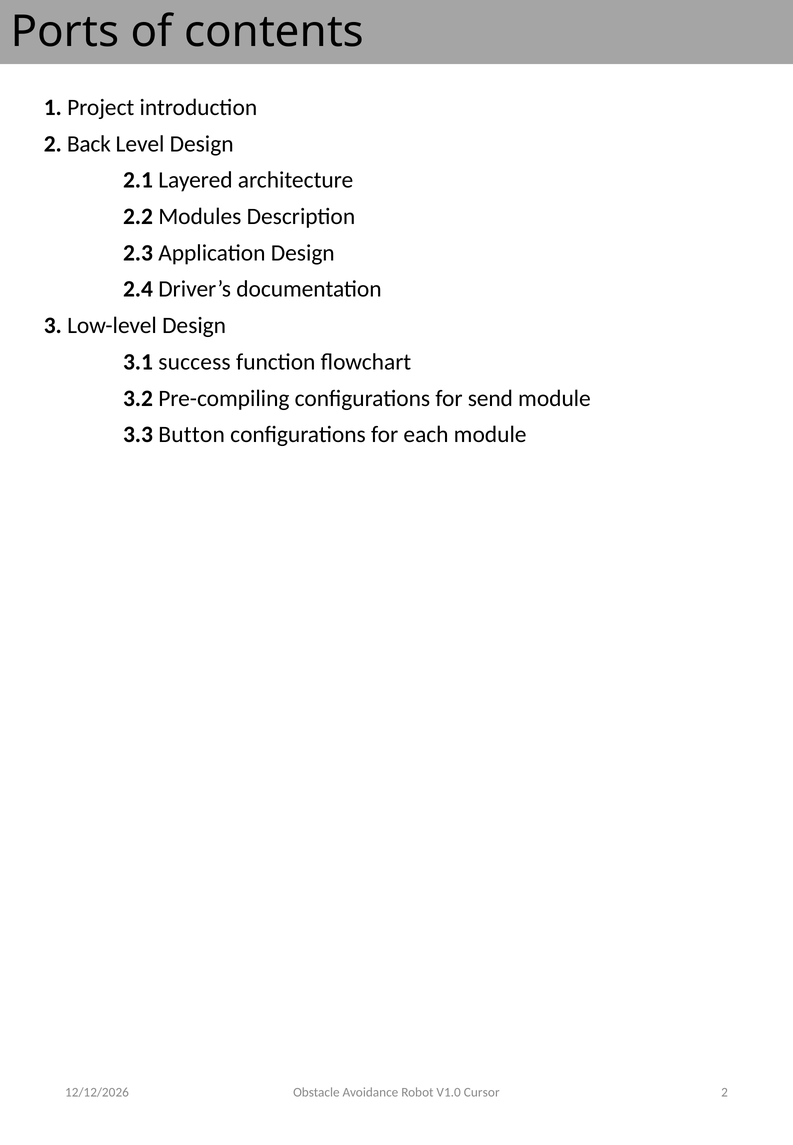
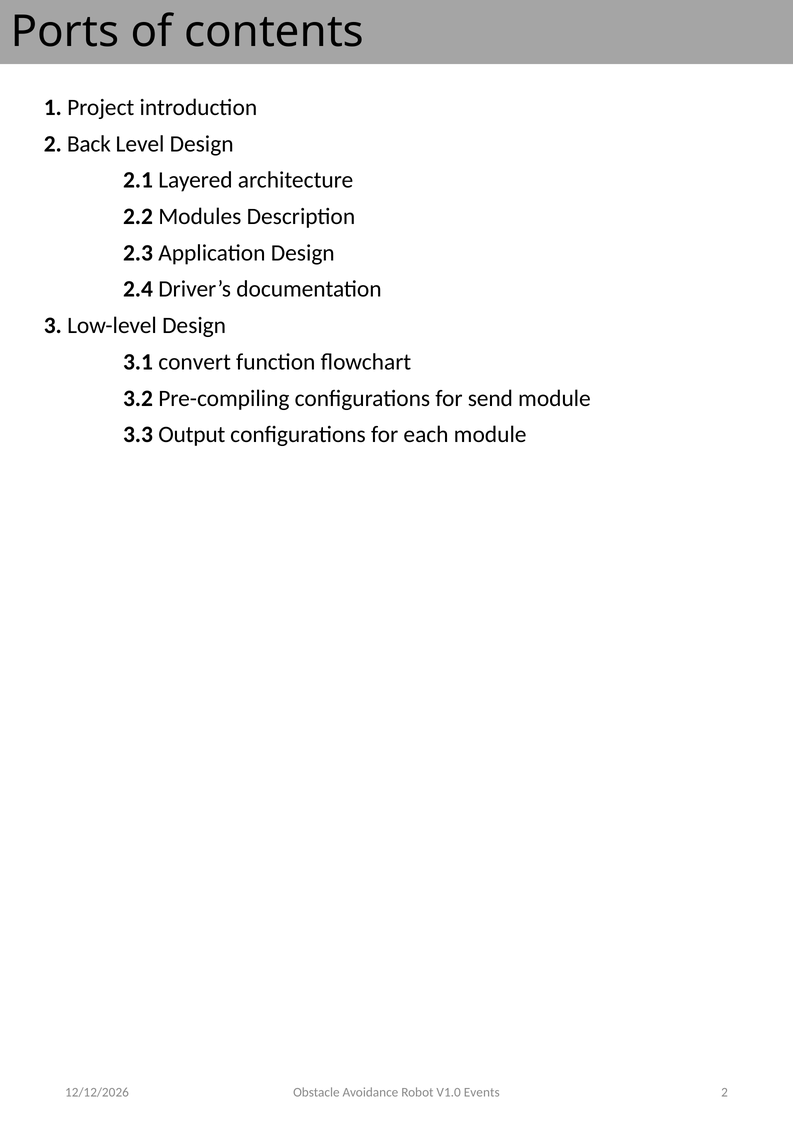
success: success -> convert (195, 362)
Button: Button -> Output (192, 435)
Cursor: Cursor -> Events (482, 1093)
